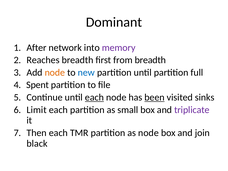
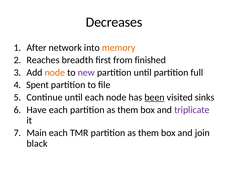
Dominant: Dominant -> Decreases (114, 22)
memory colour: purple -> orange (119, 48)
from breadth: breadth -> finished (150, 60)
new colour: blue -> purple (86, 72)
each underline: present -> none (94, 97)
Limit: Limit -> Have (37, 110)
each partition as small: small -> them (128, 110)
Then: Then -> Main (37, 133)
TMR partition as node: node -> them (149, 133)
